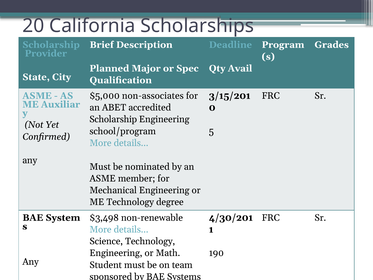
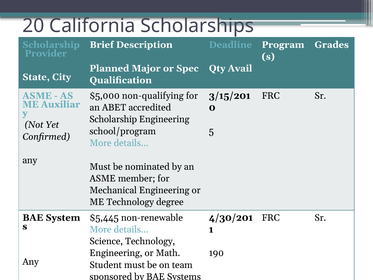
non-associates: non-associates -> non-qualifying (153, 96)
$3,498: $3,498 -> $5,445 (104, 218)
